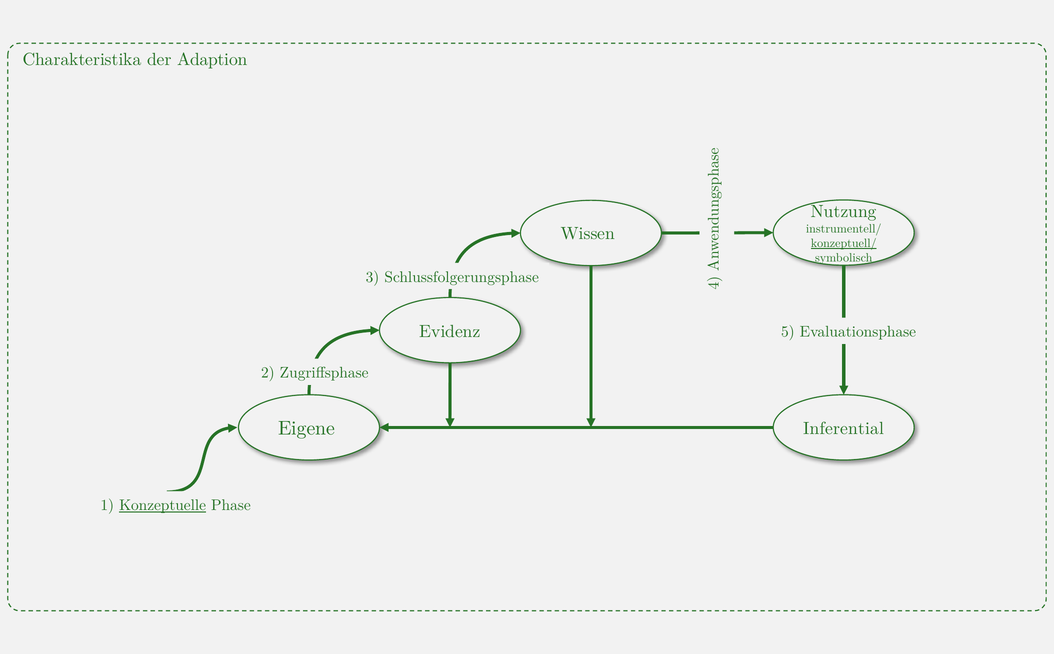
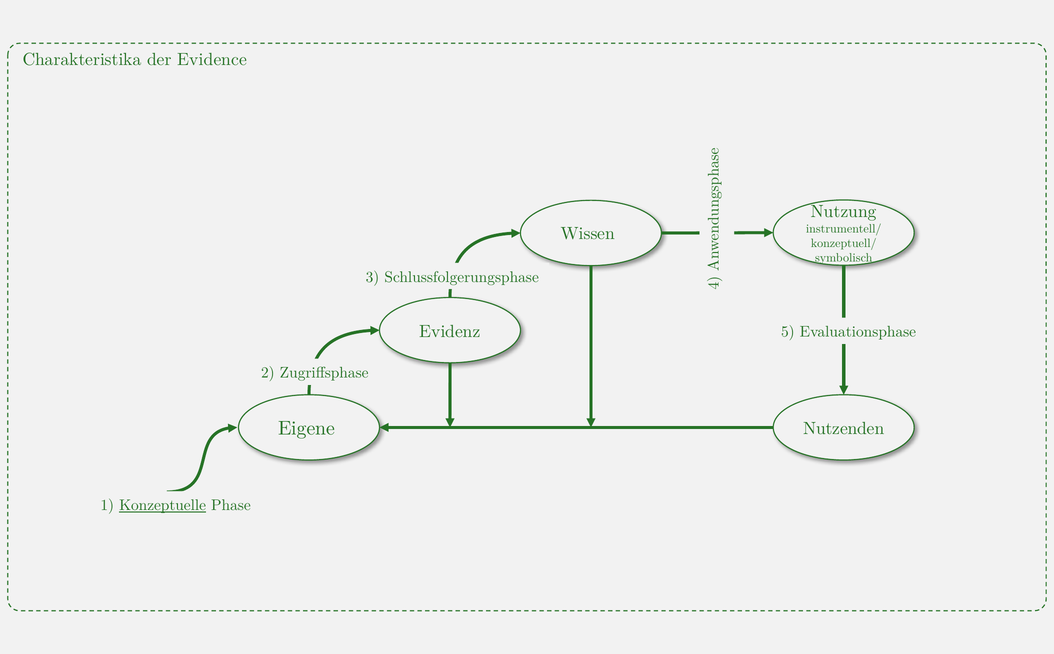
Adaption: Adaption -> Evidence (212, 59)
konzeptuell/ underline: present -> none (844, 243)
Inferential: Inferential -> Nutzenden (844, 428)
